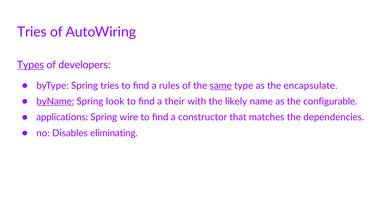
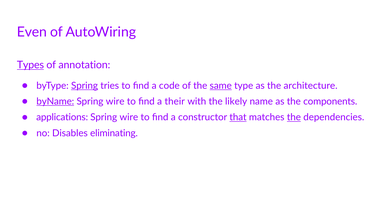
Tries: Tries -> Even (32, 32)
developers: developers -> annotation (84, 65)
Spring underline: none -> present (85, 86)
rules: rules -> code (169, 86)
encapsulate: encapsulate -> architecture (311, 86)
look: look -> wire (115, 102)
configurable: configurable -> components (330, 102)
that underline: none -> present (238, 118)
the underline: none -> present (294, 118)
